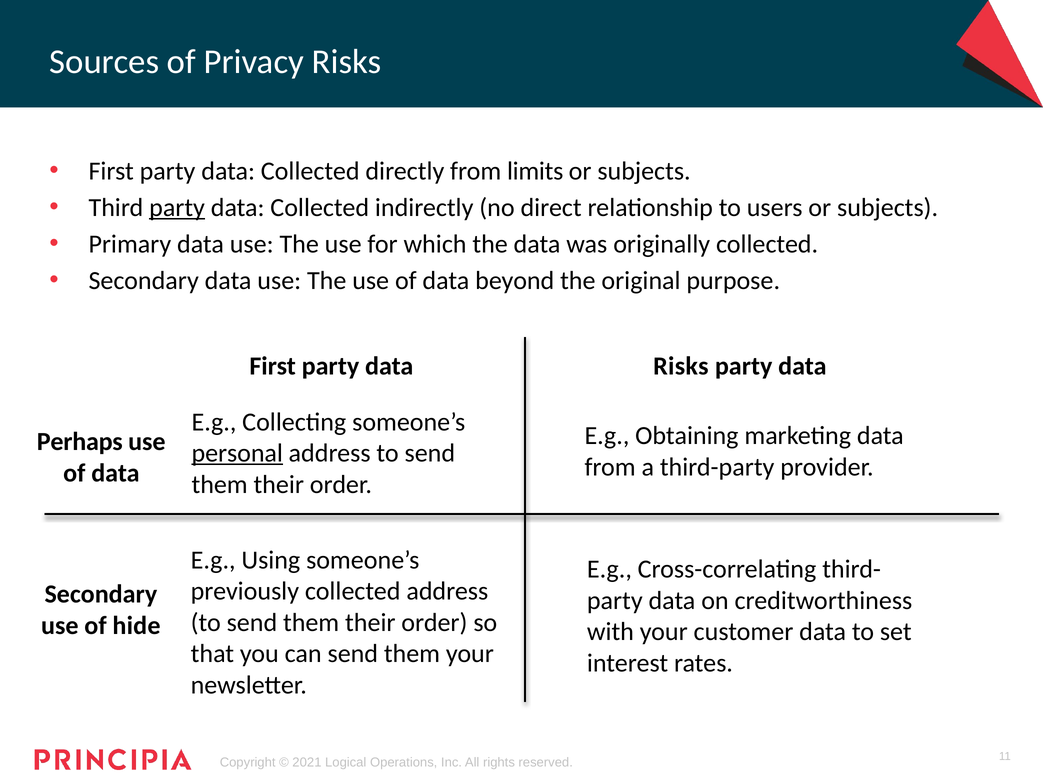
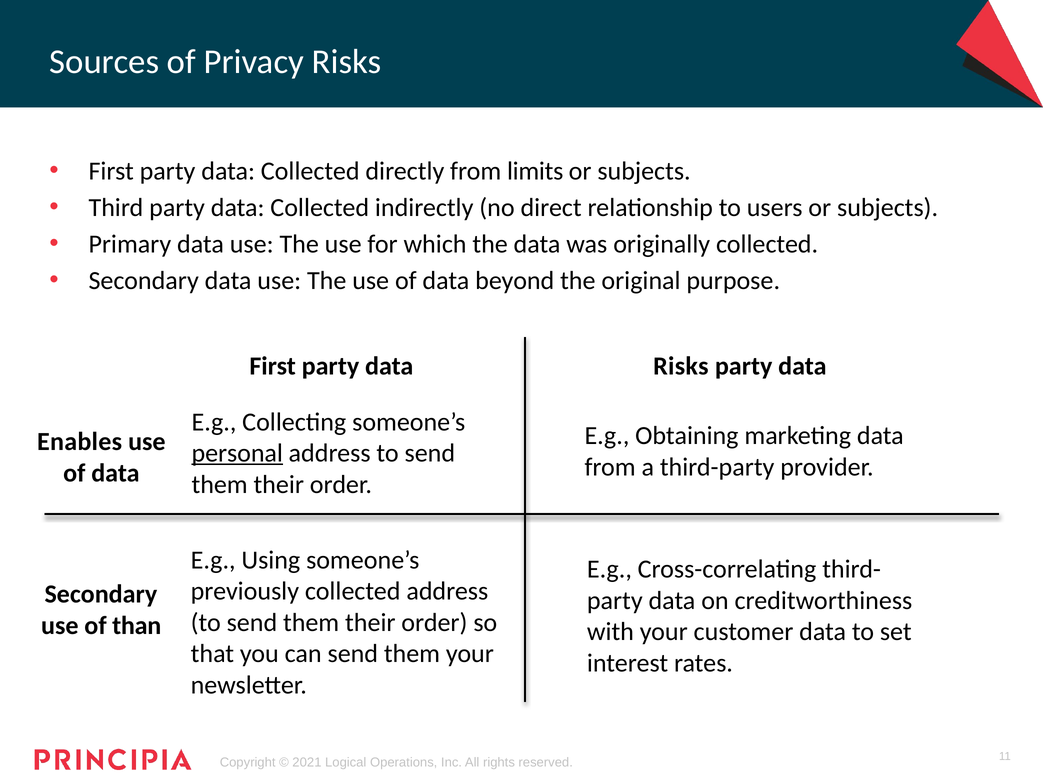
party underline: present -> none (177, 208)
Perhaps: Perhaps -> Enables (80, 442)
hide: hide -> than (137, 626)
